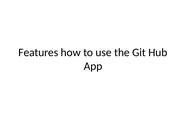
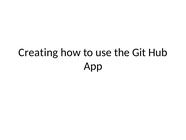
Features: Features -> Creating (38, 52)
